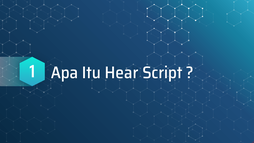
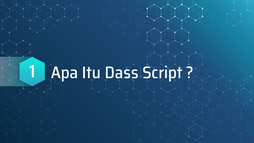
Hear: Hear -> Dass (122, 73)
